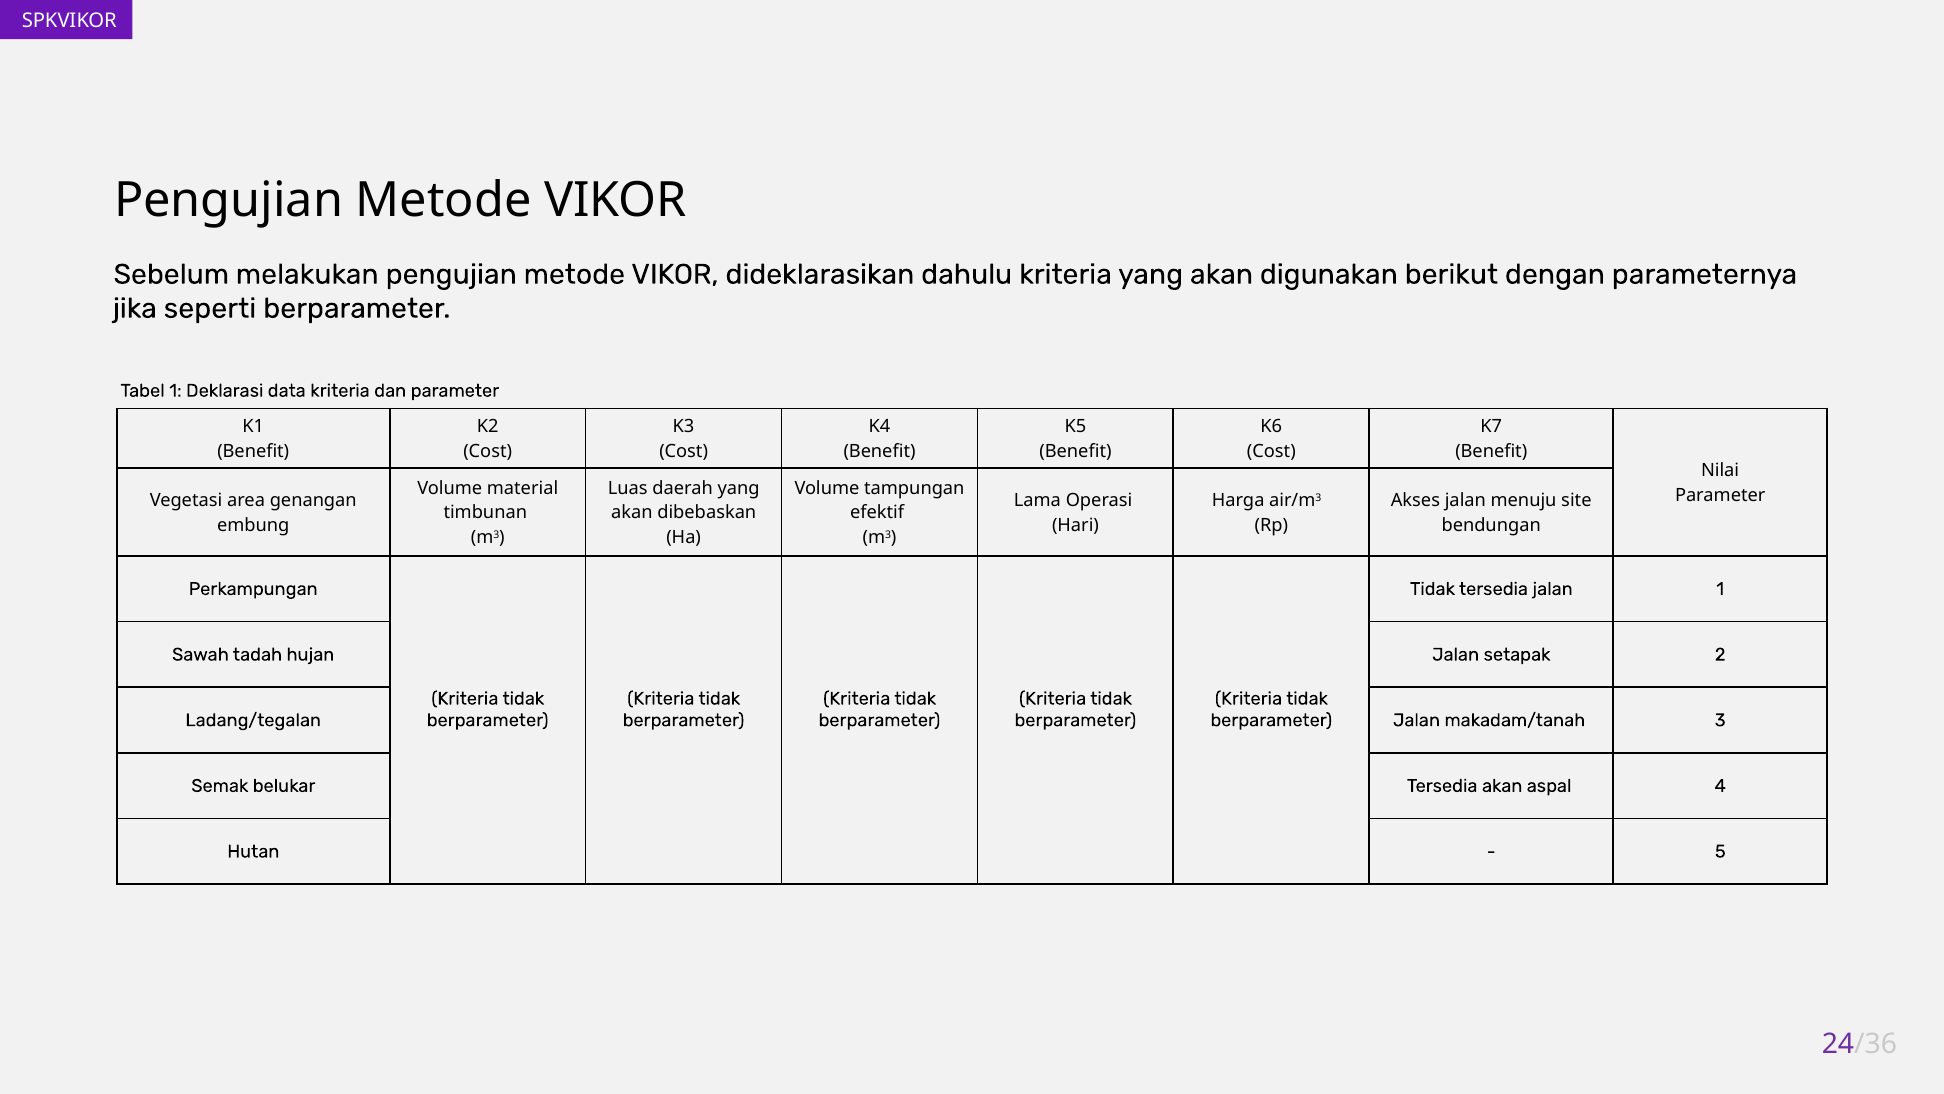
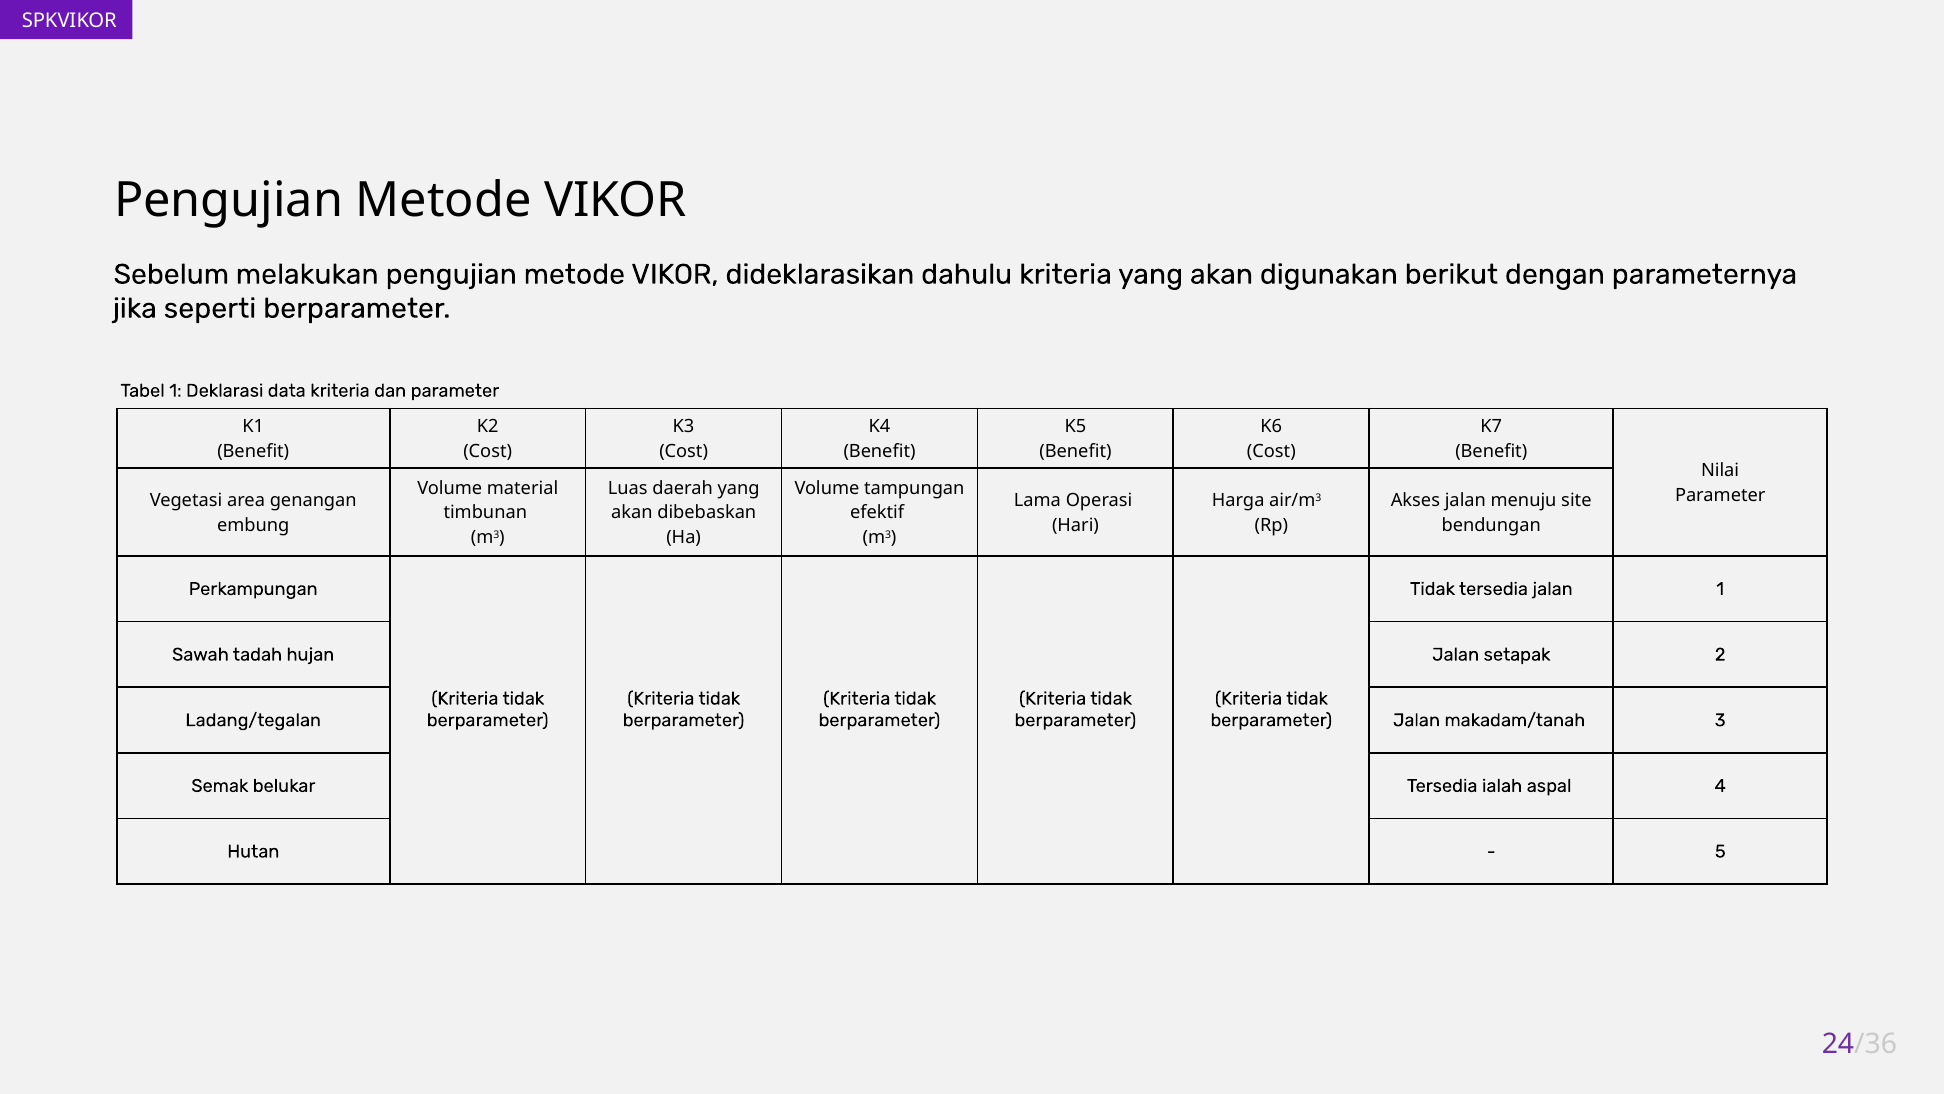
Tersedia akan: akan -> ialah (1502, 785)
